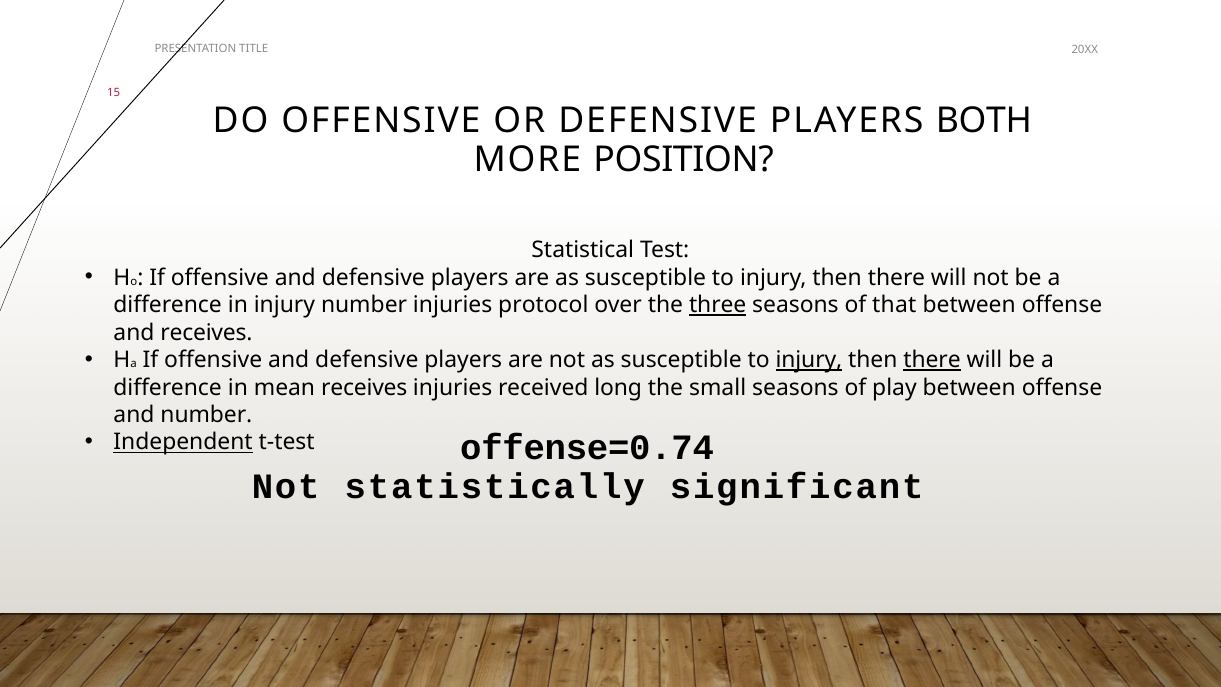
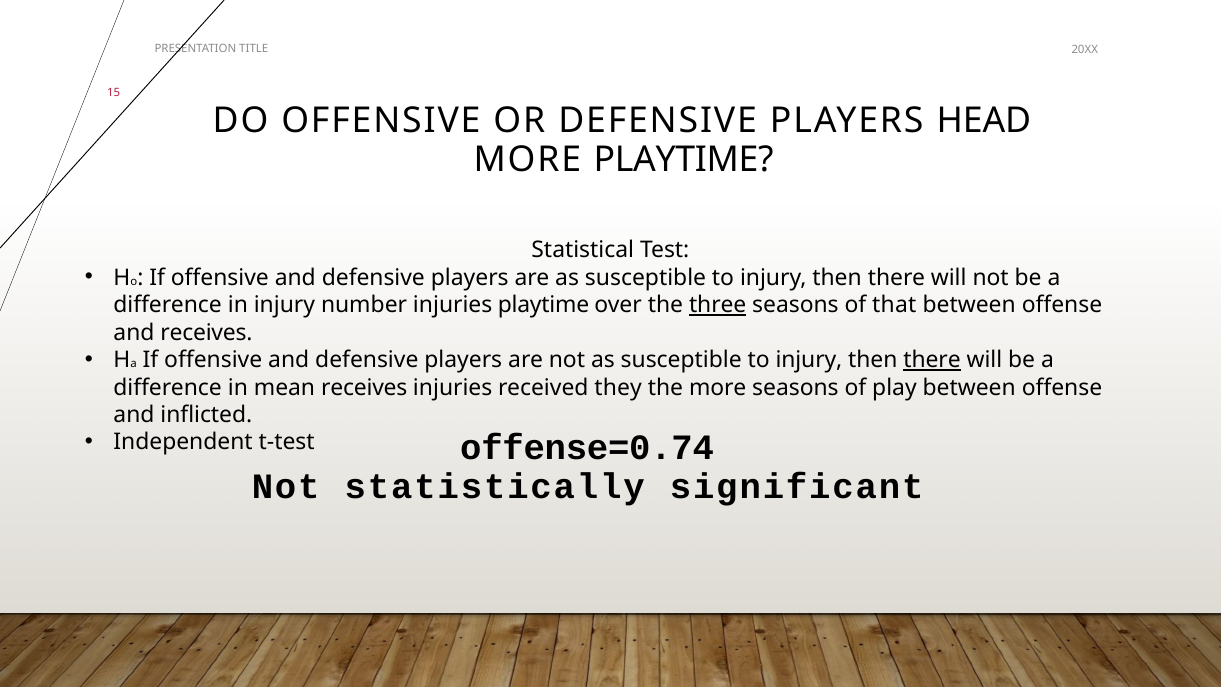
BOTH: BOTH -> HEAD (984, 121)
MORE POSITION: POSITION -> PLAYTIME (684, 159)
injuries protocol: protocol -> playtime (543, 305)
injury underline: present -> none (809, 360)
long: long -> they (618, 387)
the small: small -> more (718, 387)
and number: number -> inflicted (206, 415)
Independent underline: present -> none (183, 442)
